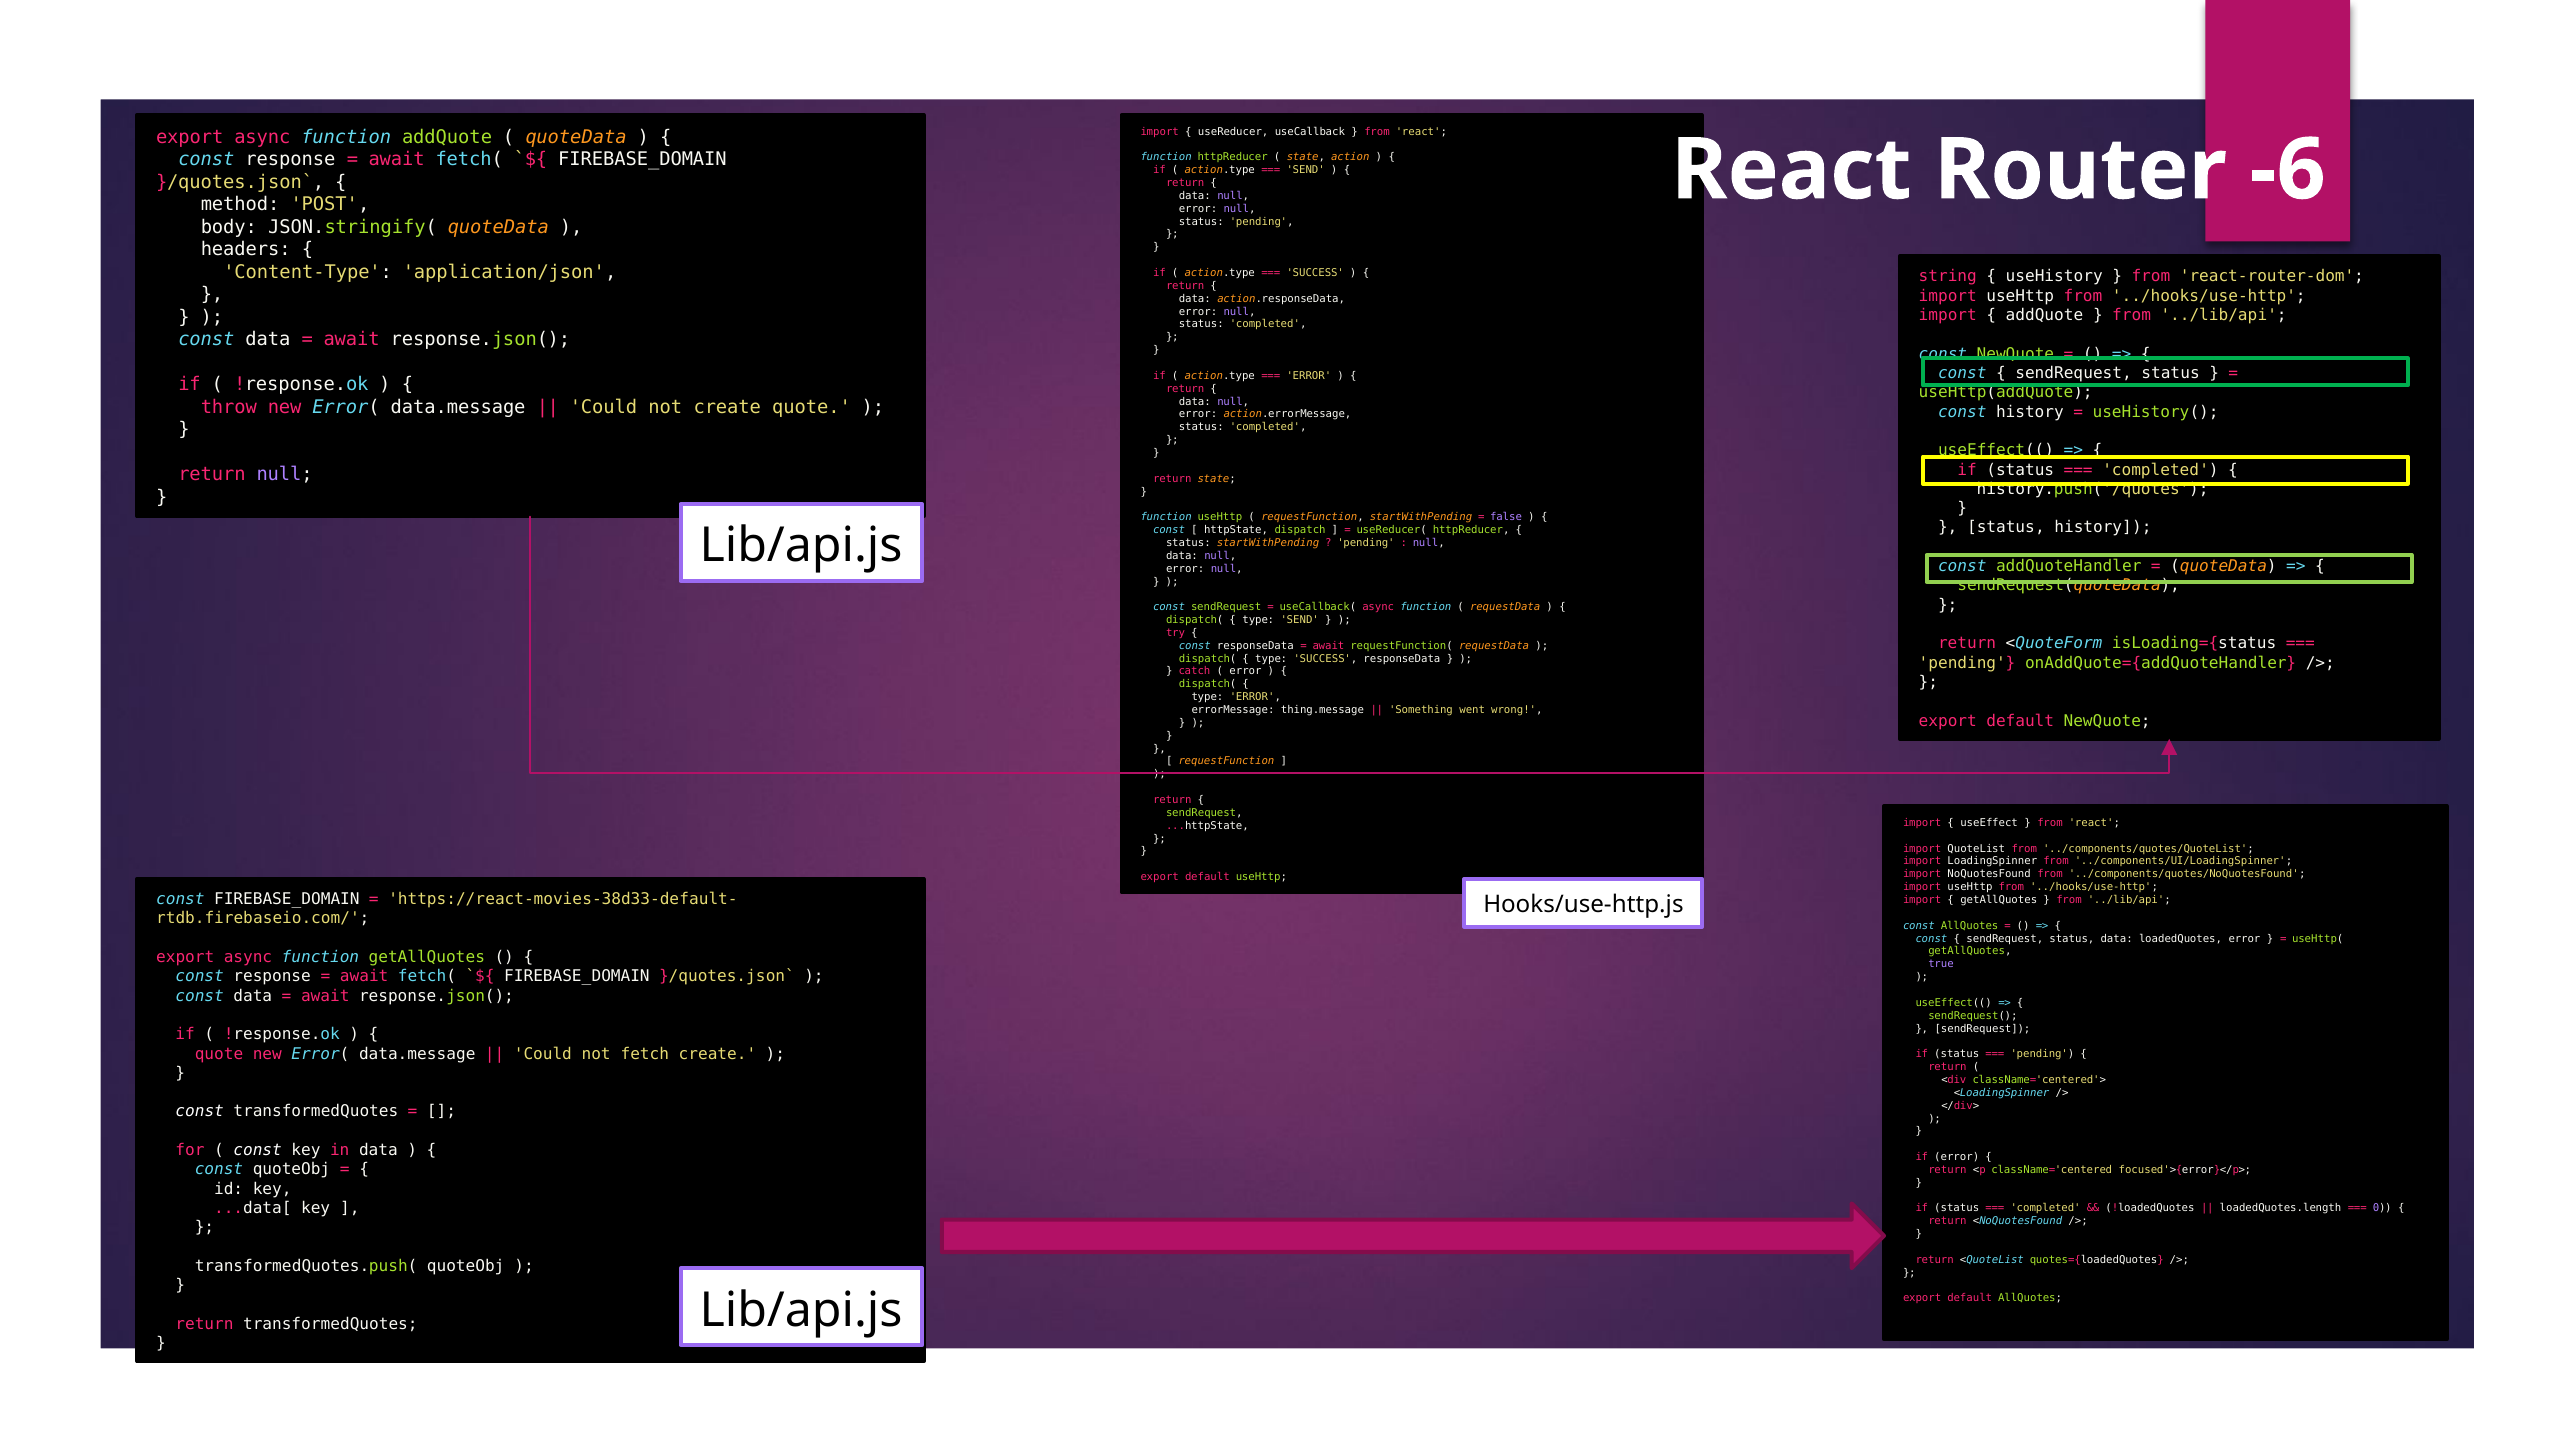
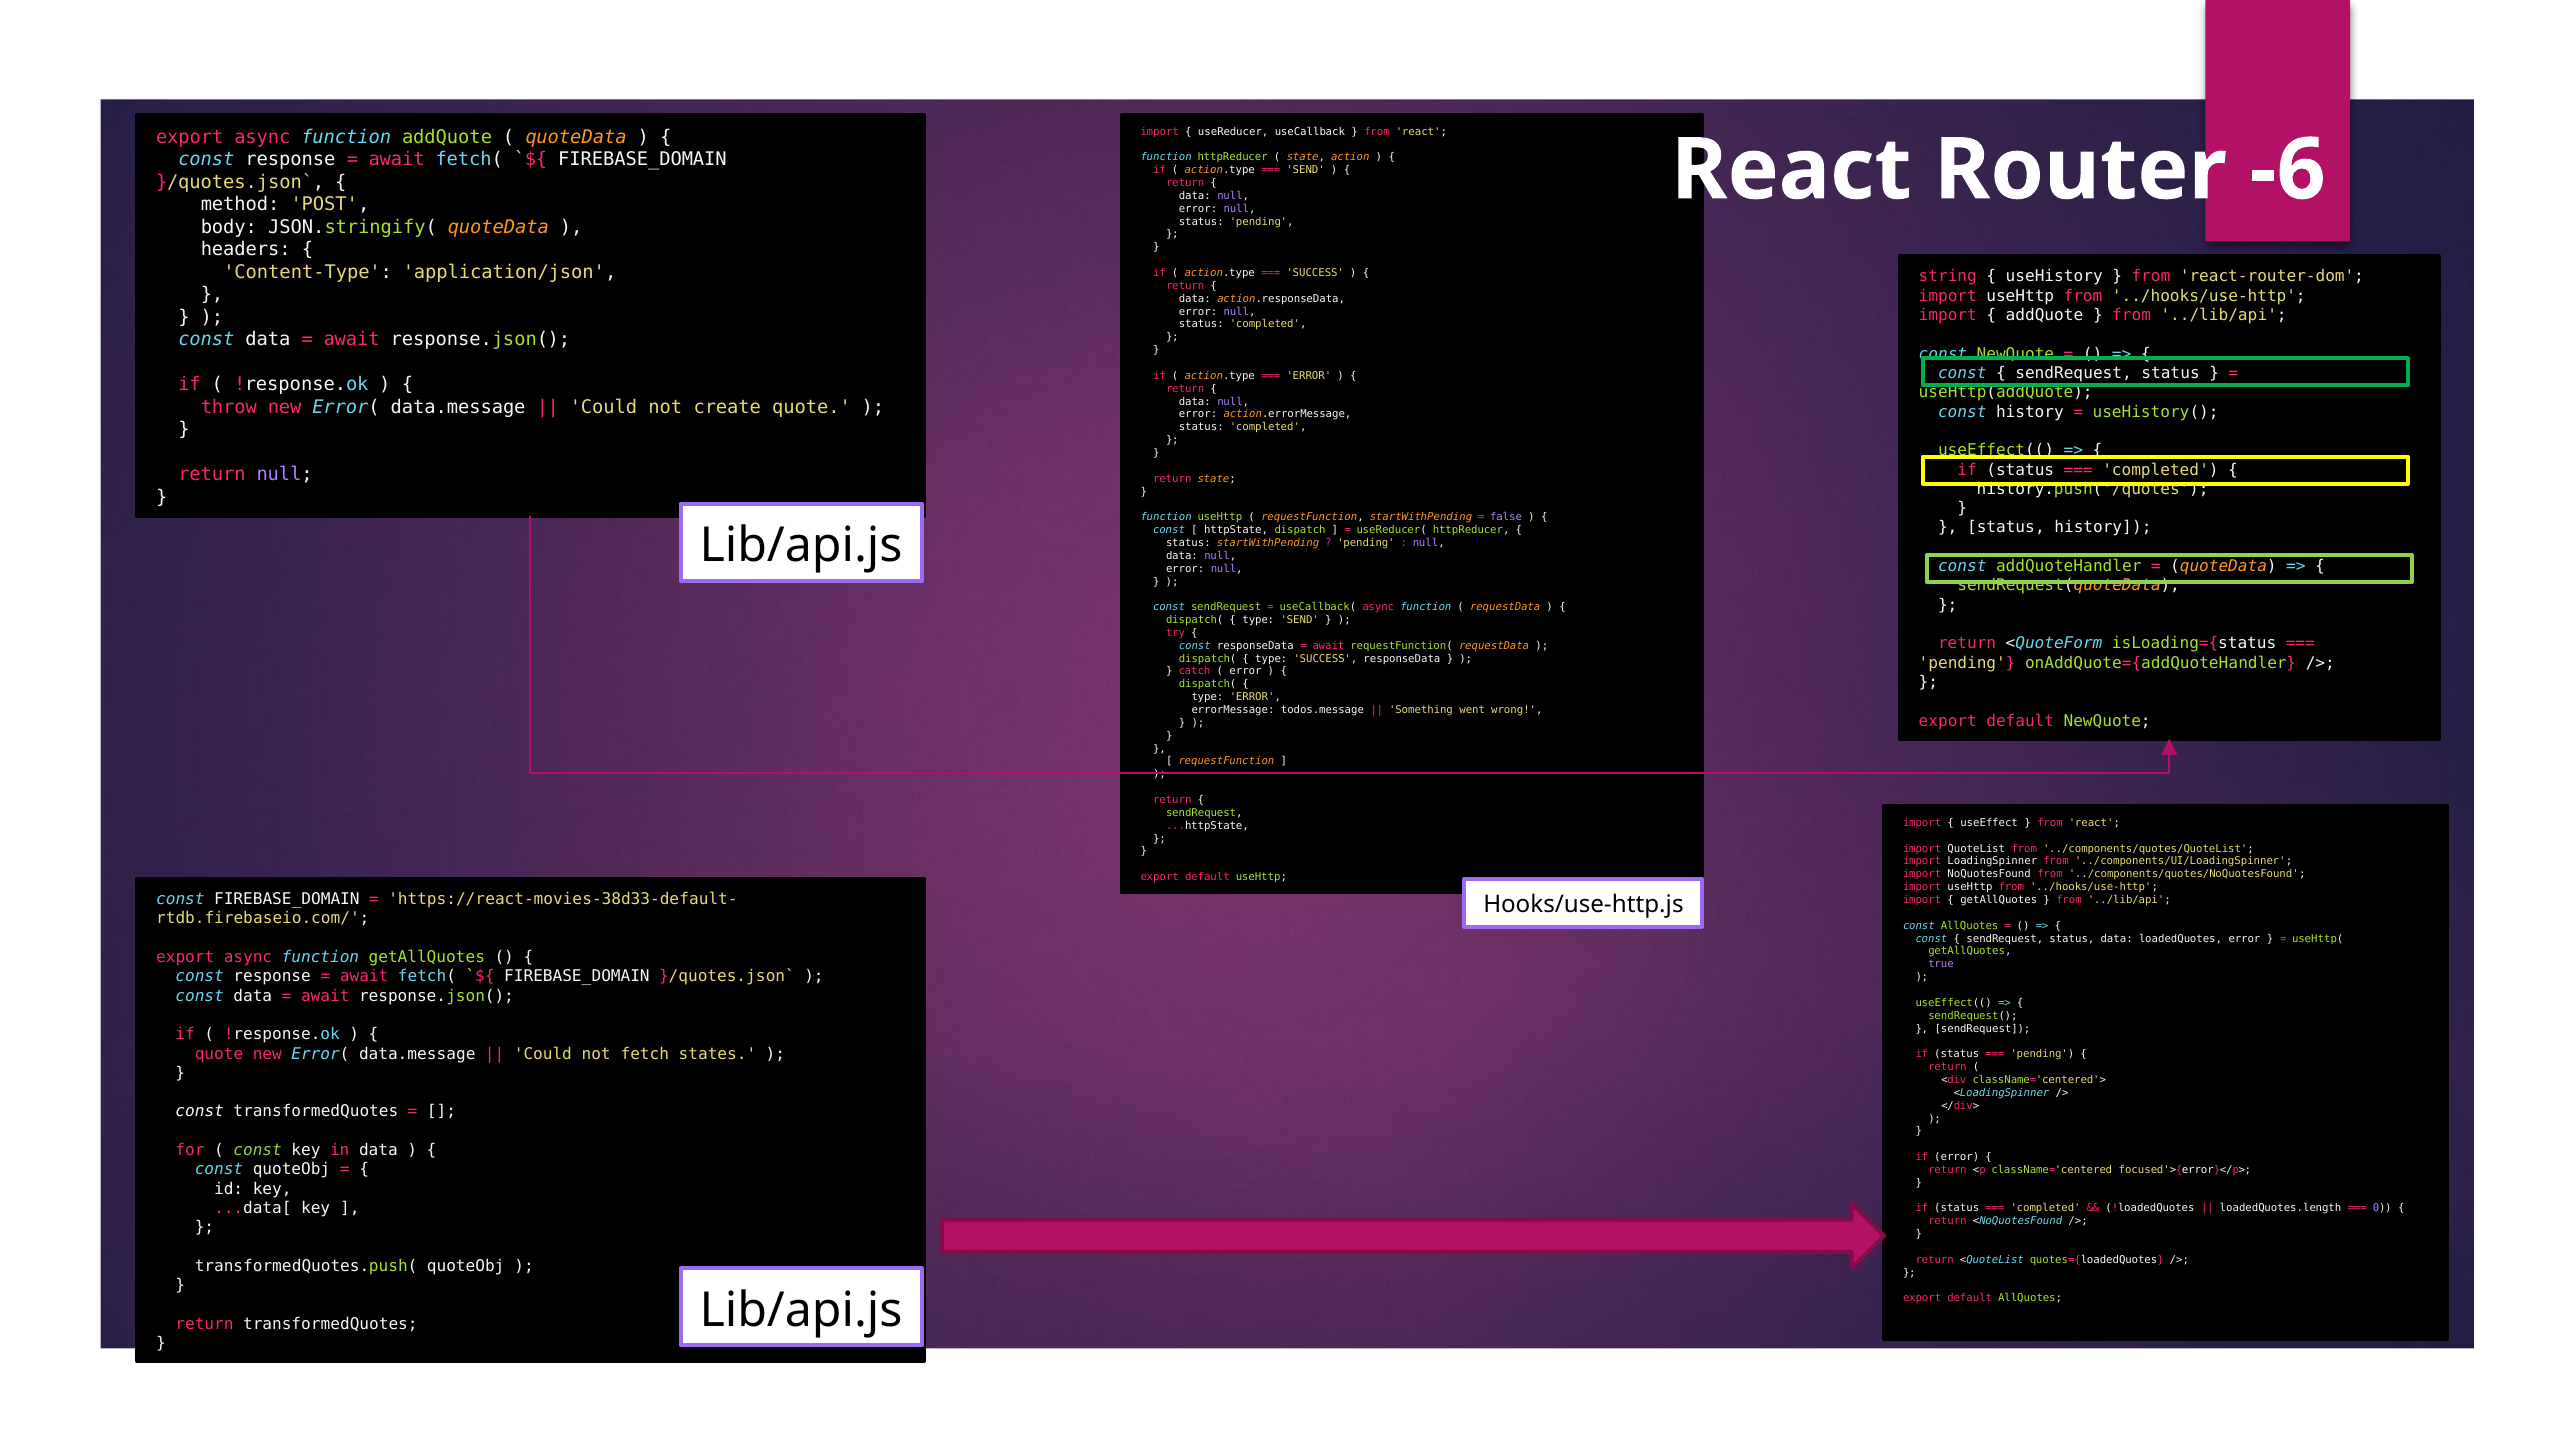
thing.message: thing.message -> todos.message (1322, 710)
fetch create: create -> states (717, 1054)
const colour: white -> light green (258, 1150)
